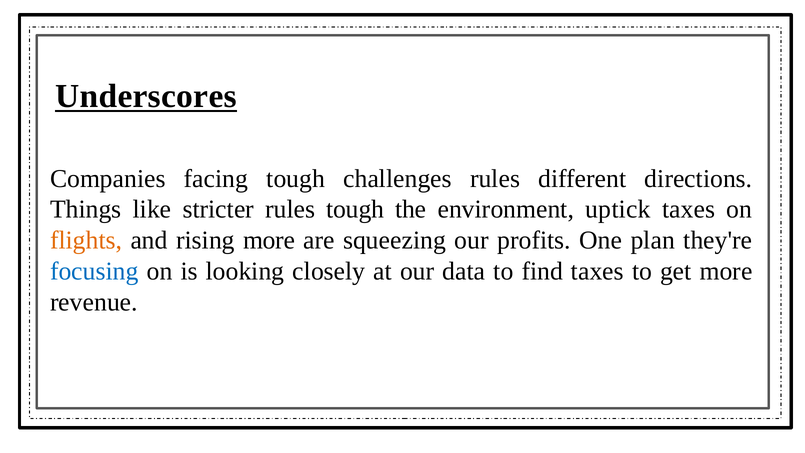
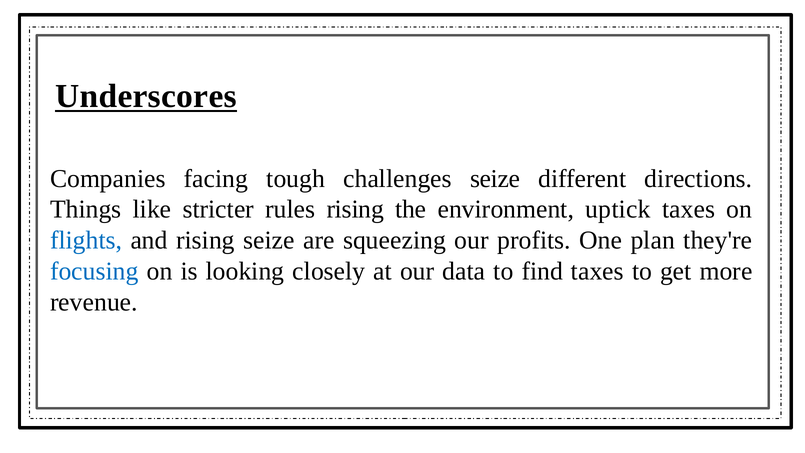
challenges rules: rules -> seize (495, 179)
rules tough: tough -> rising (355, 209)
flights colour: orange -> blue (86, 240)
rising more: more -> seize (269, 240)
